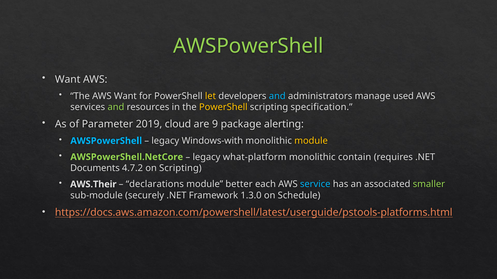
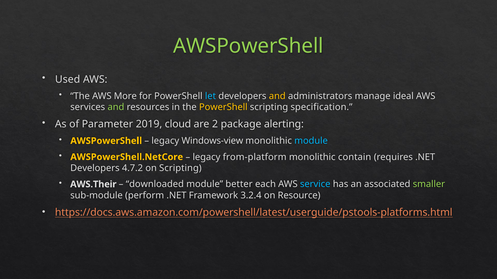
Want: Want -> Used (68, 79)
AWS Want: Want -> More (125, 96)
let colour: yellow -> light blue (210, 96)
and colour: light blue -> yellow (277, 96)
used: used -> ideal (403, 96)
9: 9 -> 2 (215, 124)
AWSPowerShell colour: light blue -> yellow (106, 141)
Windows-with: Windows-with -> Windows-view (212, 141)
module colour: yellow -> light blue (311, 141)
AWSPowerShell.NetCore colour: light green -> yellow (127, 157)
what-platform: what-platform -> from-platform (255, 157)
Documents: Documents -> Developers (95, 168)
declarations: declarations -> downloaded (155, 185)
securely: securely -> perform (145, 196)
1.3.0: 1.3.0 -> 3.2.4 (251, 196)
Schedule: Schedule -> Resource (299, 196)
